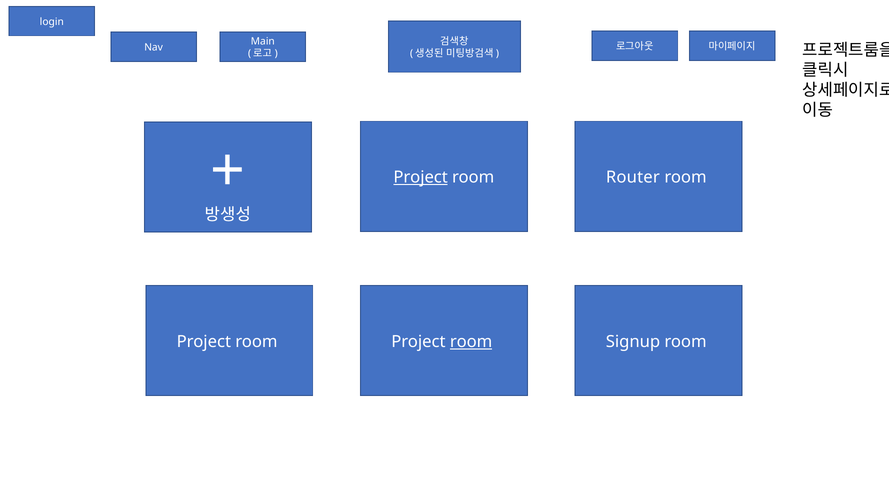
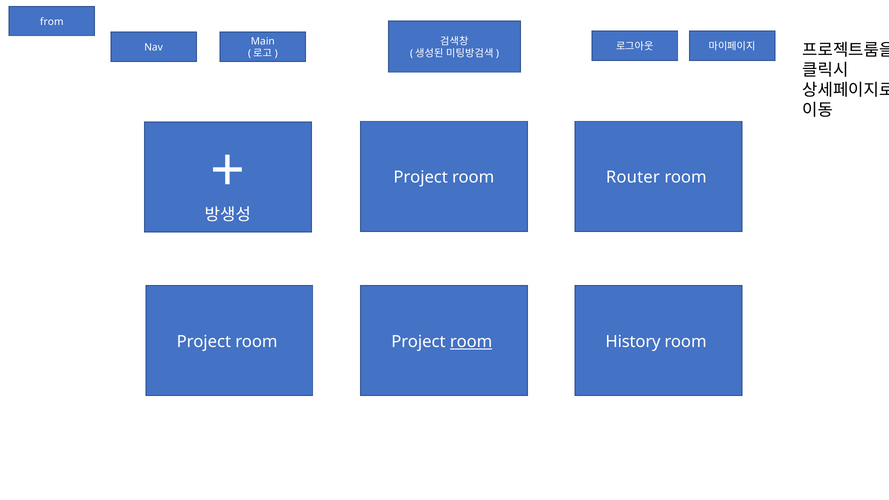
login: login -> from (52, 22)
Project underline: present -> none (421, 178)
Signup: Signup -> History (633, 342)
